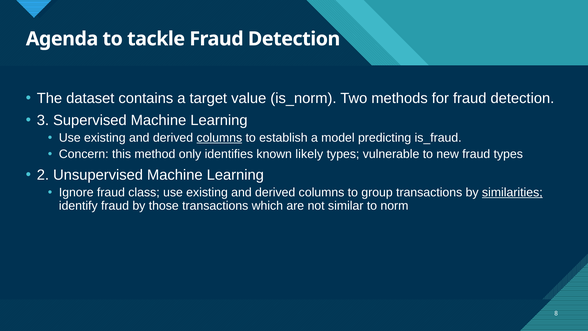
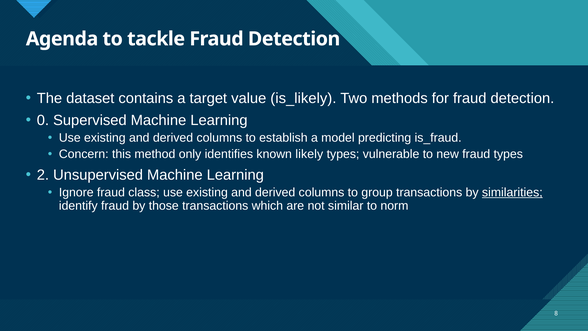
is_norm: is_norm -> is_likely (303, 98)
3: 3 -> 0 (43, 120)
columns underline: present -> none (219, 138)
